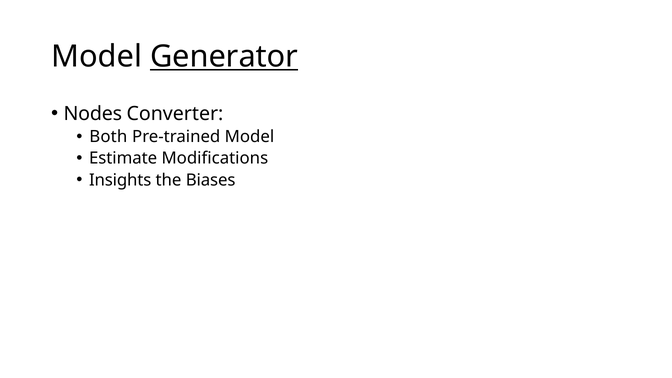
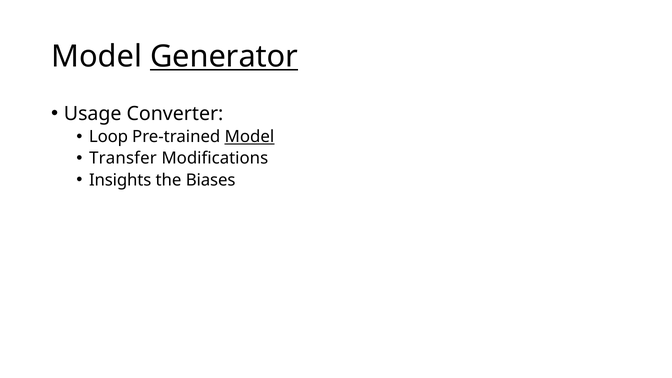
Nodes: Nodes -> Usage (93, 114)
Both: Both -> Loop (108, 137)
Model underline: none -> present (249, 137)
Estimate: Estimate -> Transfer (123, 158)
